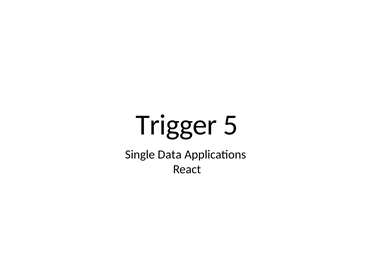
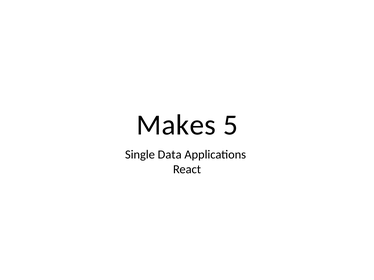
Trigger: Trigger -> Makes (176, 125)
